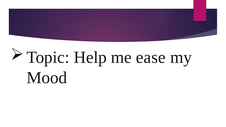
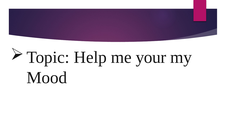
ease: ease -> your (151, 57)
